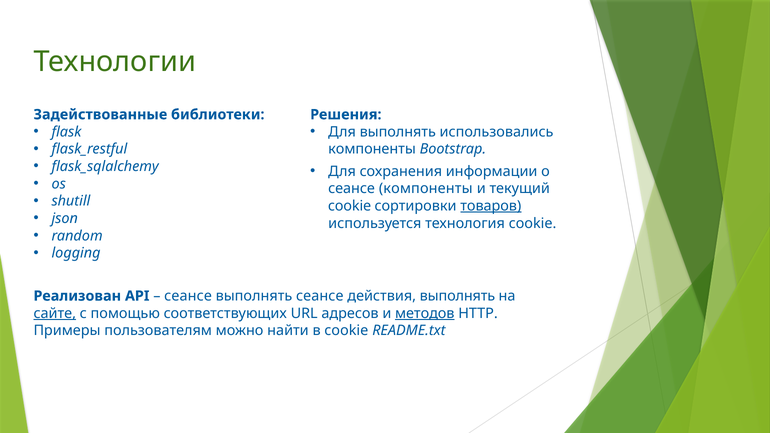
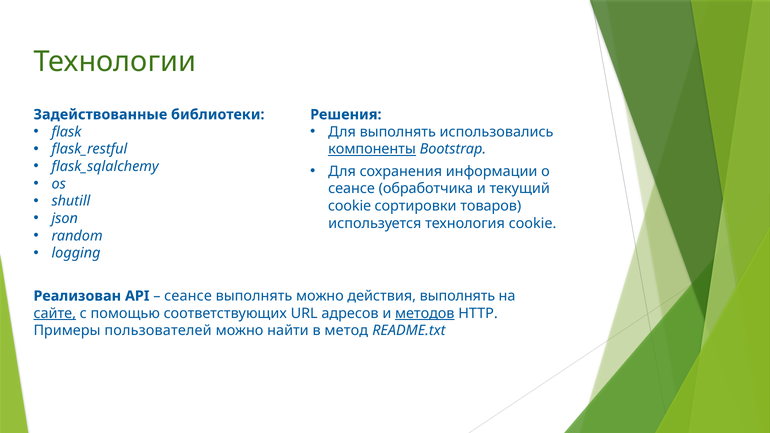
компоненты underline: none -> present (372, 149)
сеансе компоненты: компоненты -> обработчика (426, 189)
товаров underline: present -> none (491, 206)
выполнять сеансе: сеансе -> можно (320, 296)
пользователям: пользователям -> пользователей (158, 331)
в cookie: cookie -> метод (346, 331)
